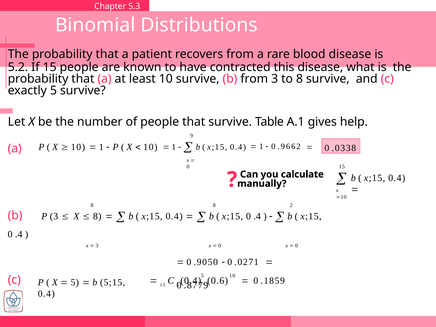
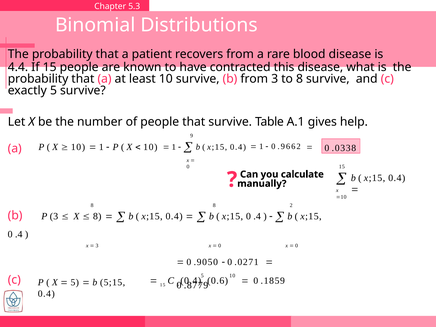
5.2: 5.2 -> 4.4 (18, 67)
